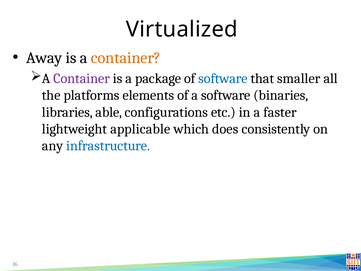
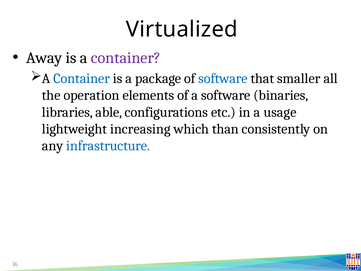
container colour: orange -> purple (126, 58)
Container colour: purple -> blue (82, 78)
platforms: platforms -> operation (91, 95)
faster: faster -> usage (280, 112)
applicable: applicable -> increasing (140, 129)
does: does -> than (225, 129)
